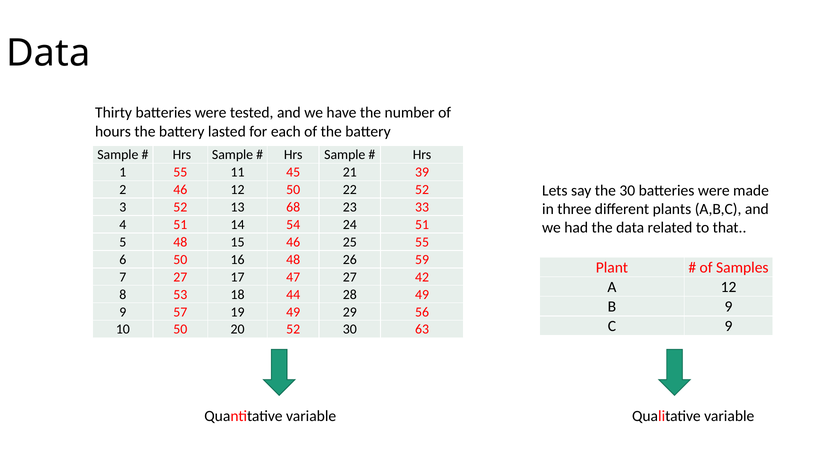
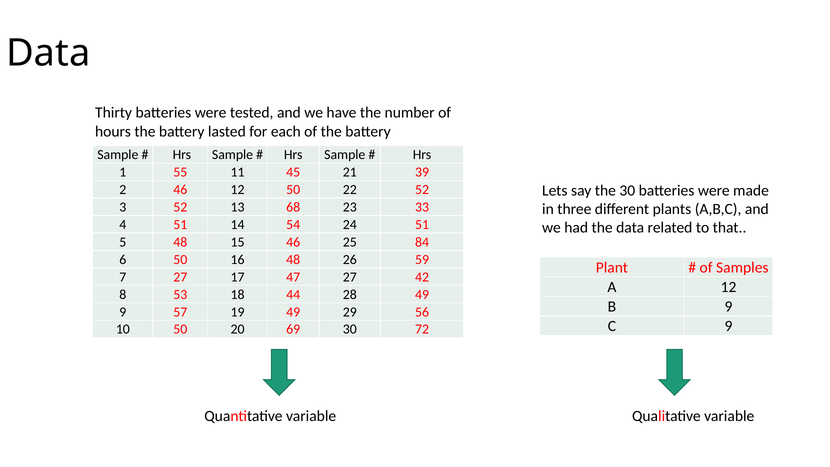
25 55: 55 -> 84 (422, 242)
20 52: 52 -> 69 (293, 329)
63: 63 -> 72 (422, 329)
